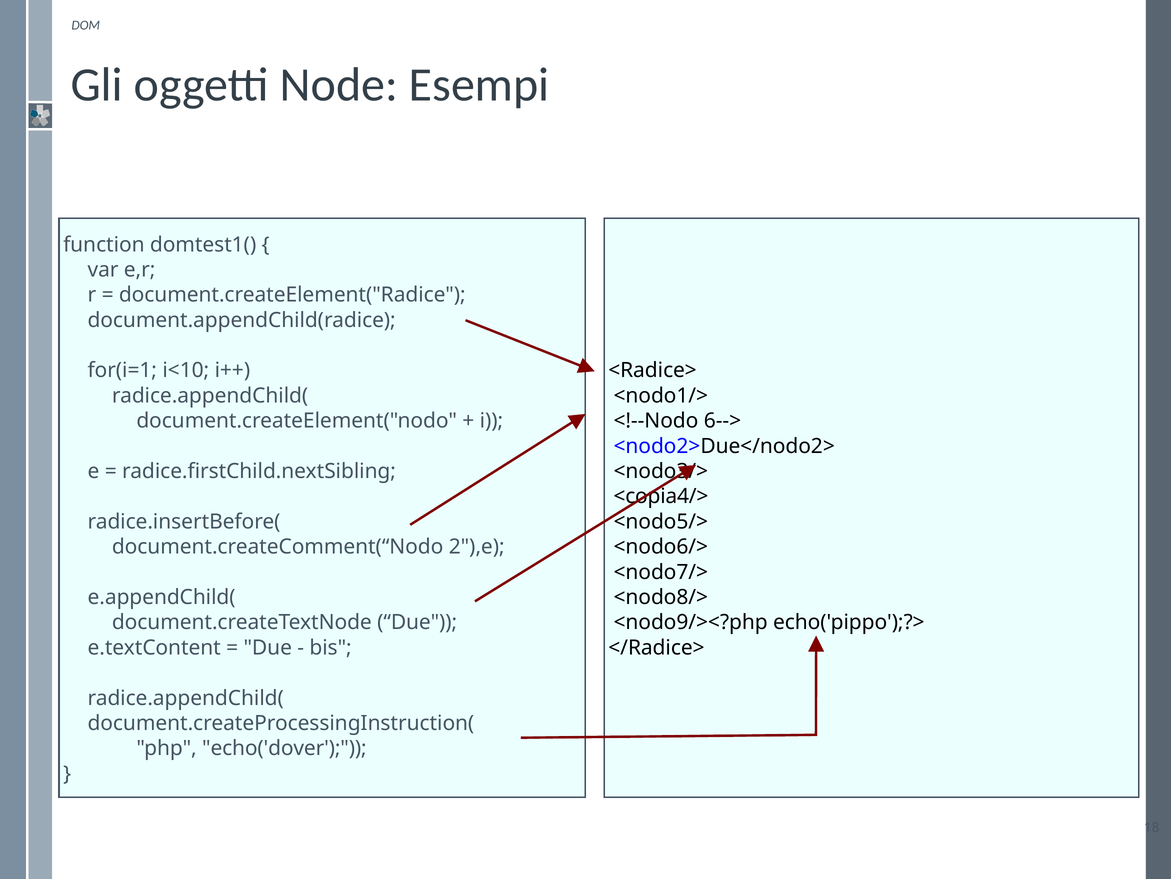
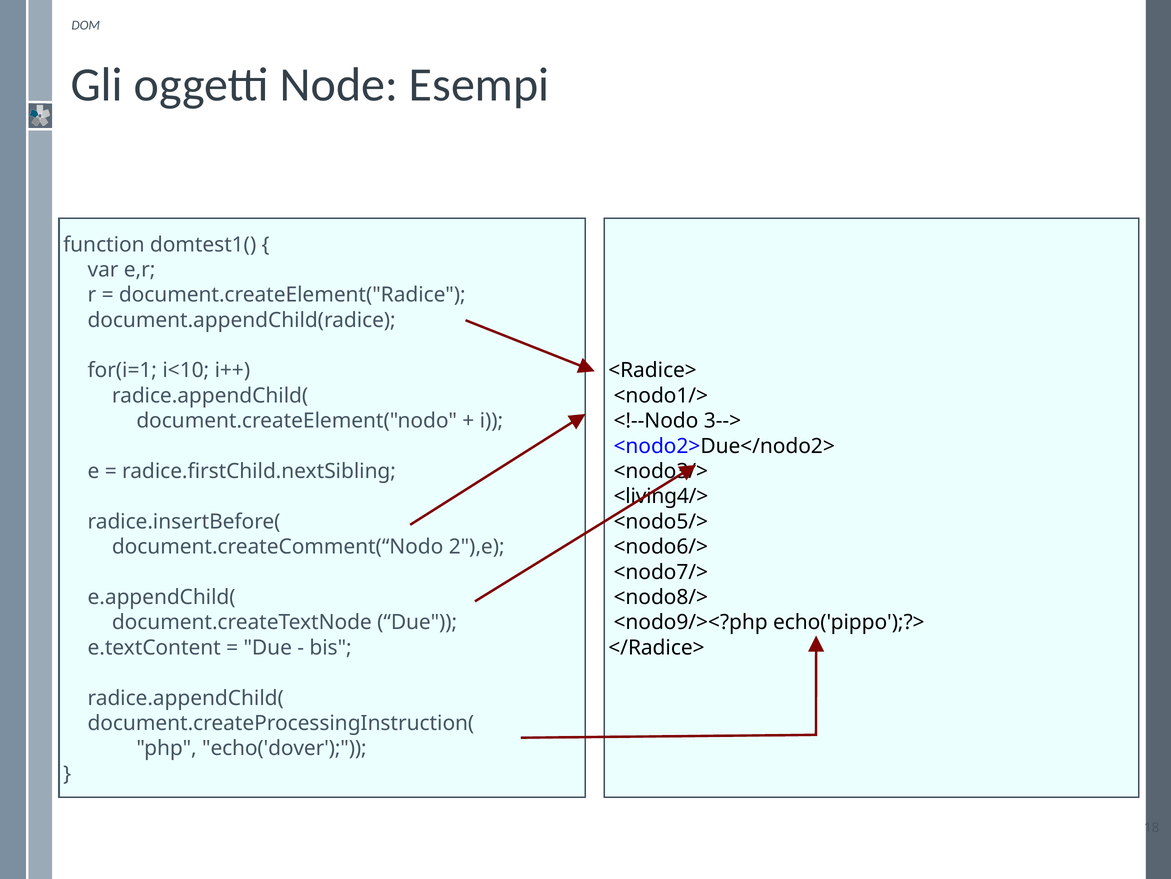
6-->: 6--> -> 3--> (722, 421)
<copia4/>: <copia4/> -> <living4/> (661, 496)
